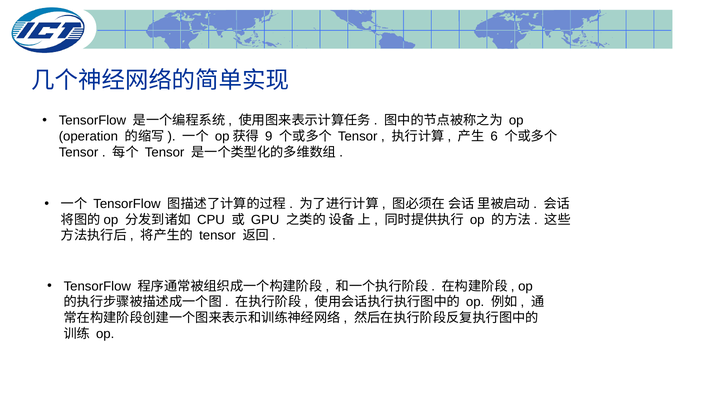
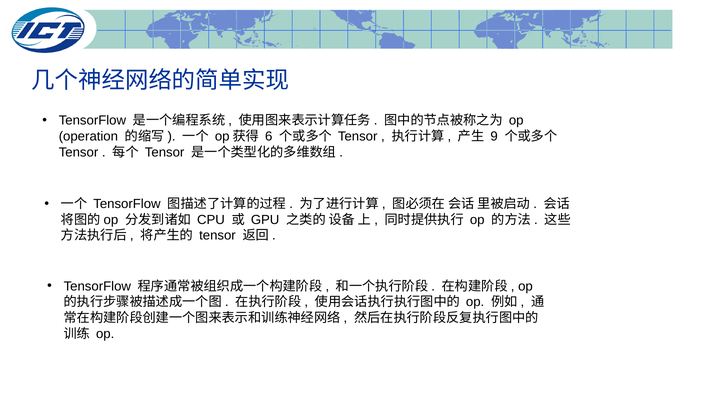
9: 9 -> 6 (269, 137)
6: 6 -> 9 (494, 137)
